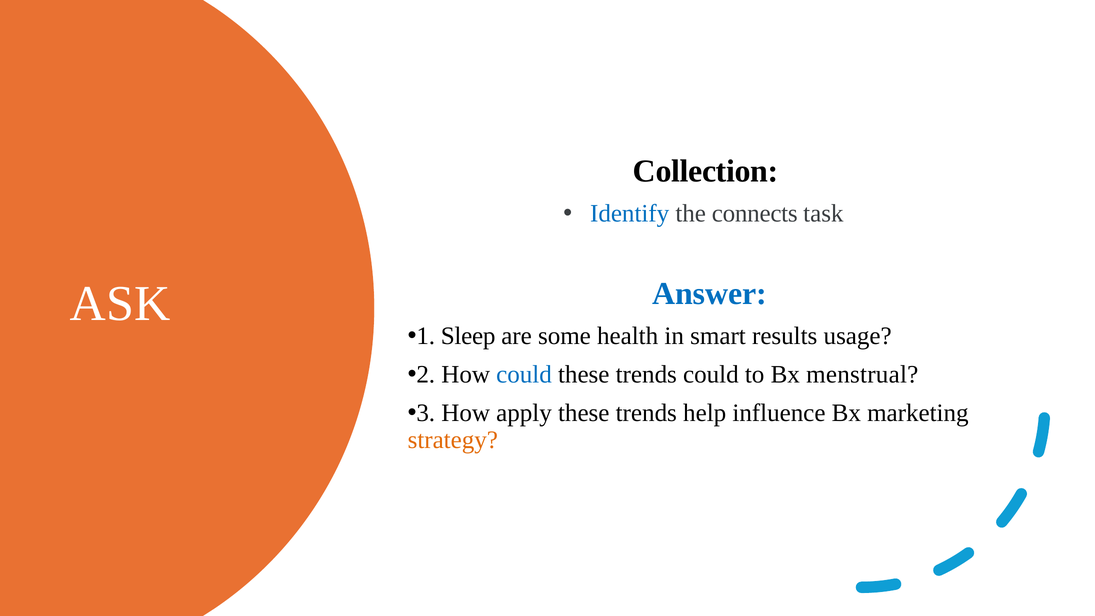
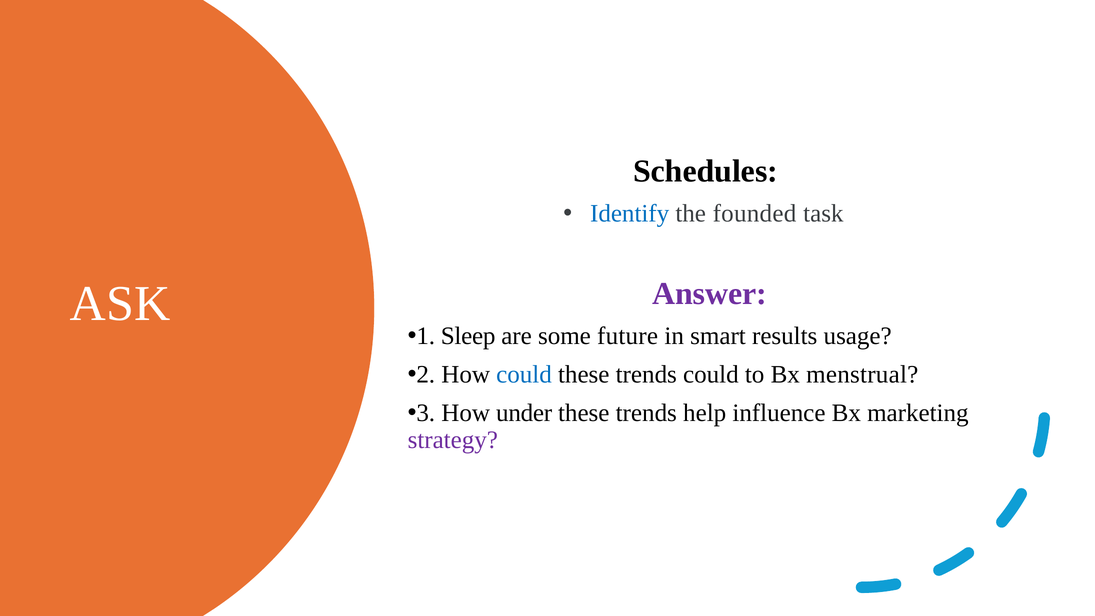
Collection: Collection -> Schedules (706, 171)
connects: connects -> founded (754, 213)
Answer colour: blue -> purple (710, 294)
health: health -> future (628, 336)
apply: apply -> under (524, 413)
strategy colour: orange -> purple (453, 440)
